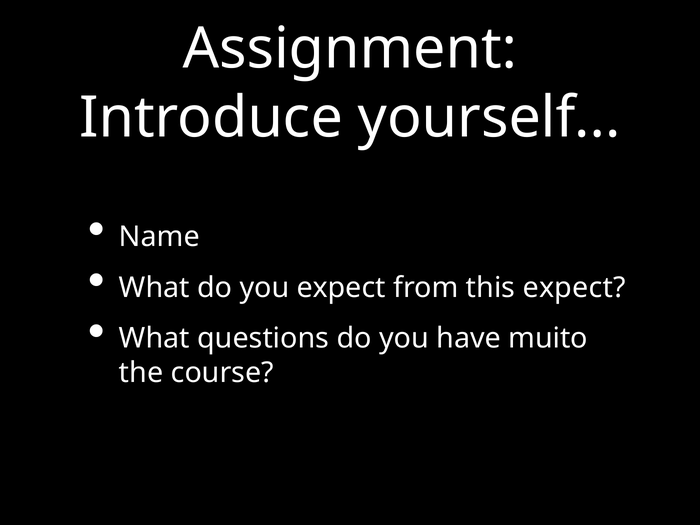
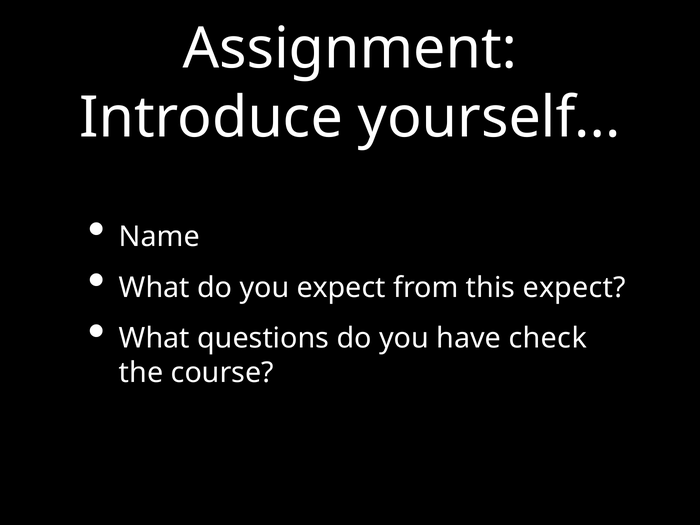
muito: muito -> check (548, 338)
